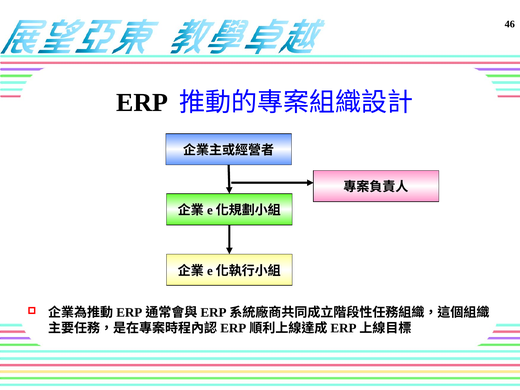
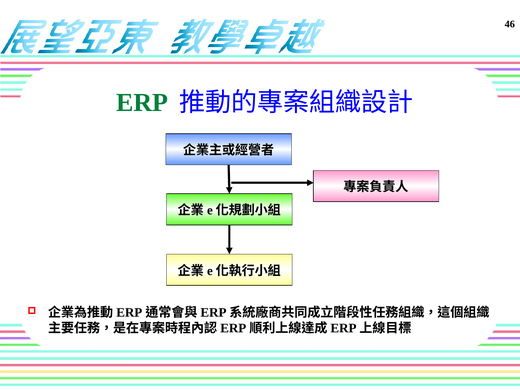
ERP colour: black -> green (142, 103)
